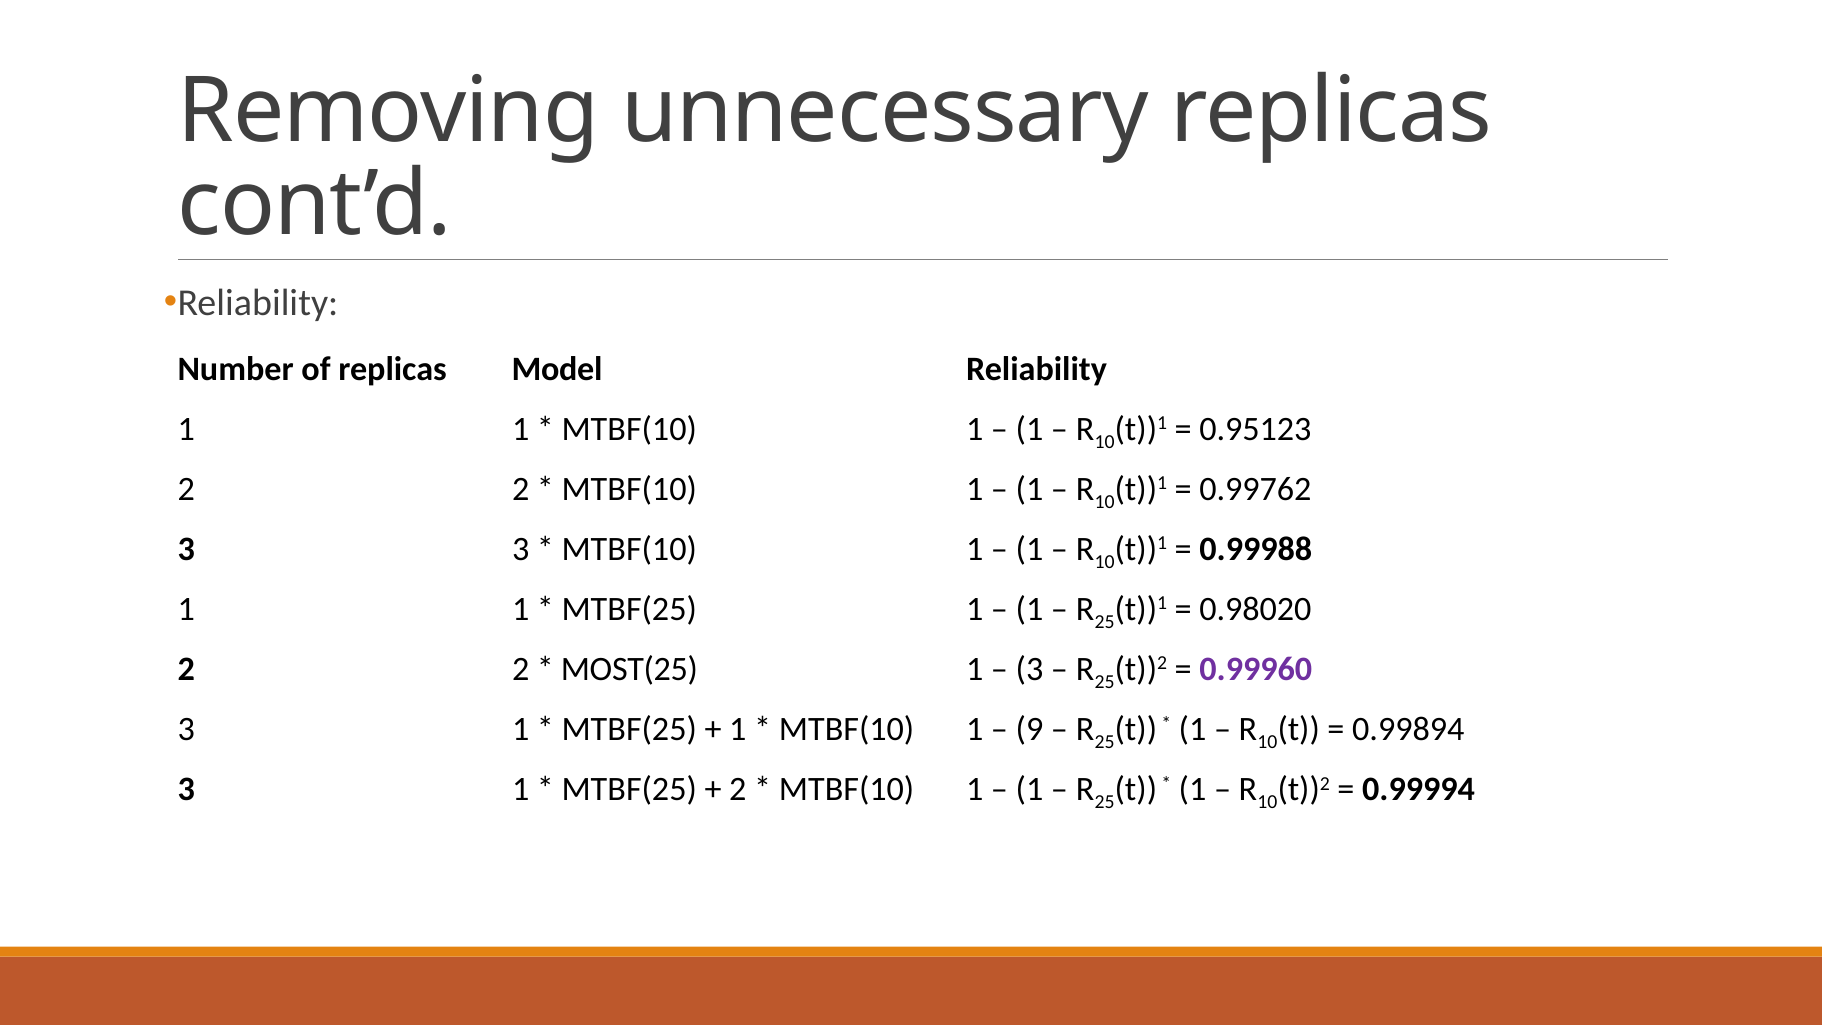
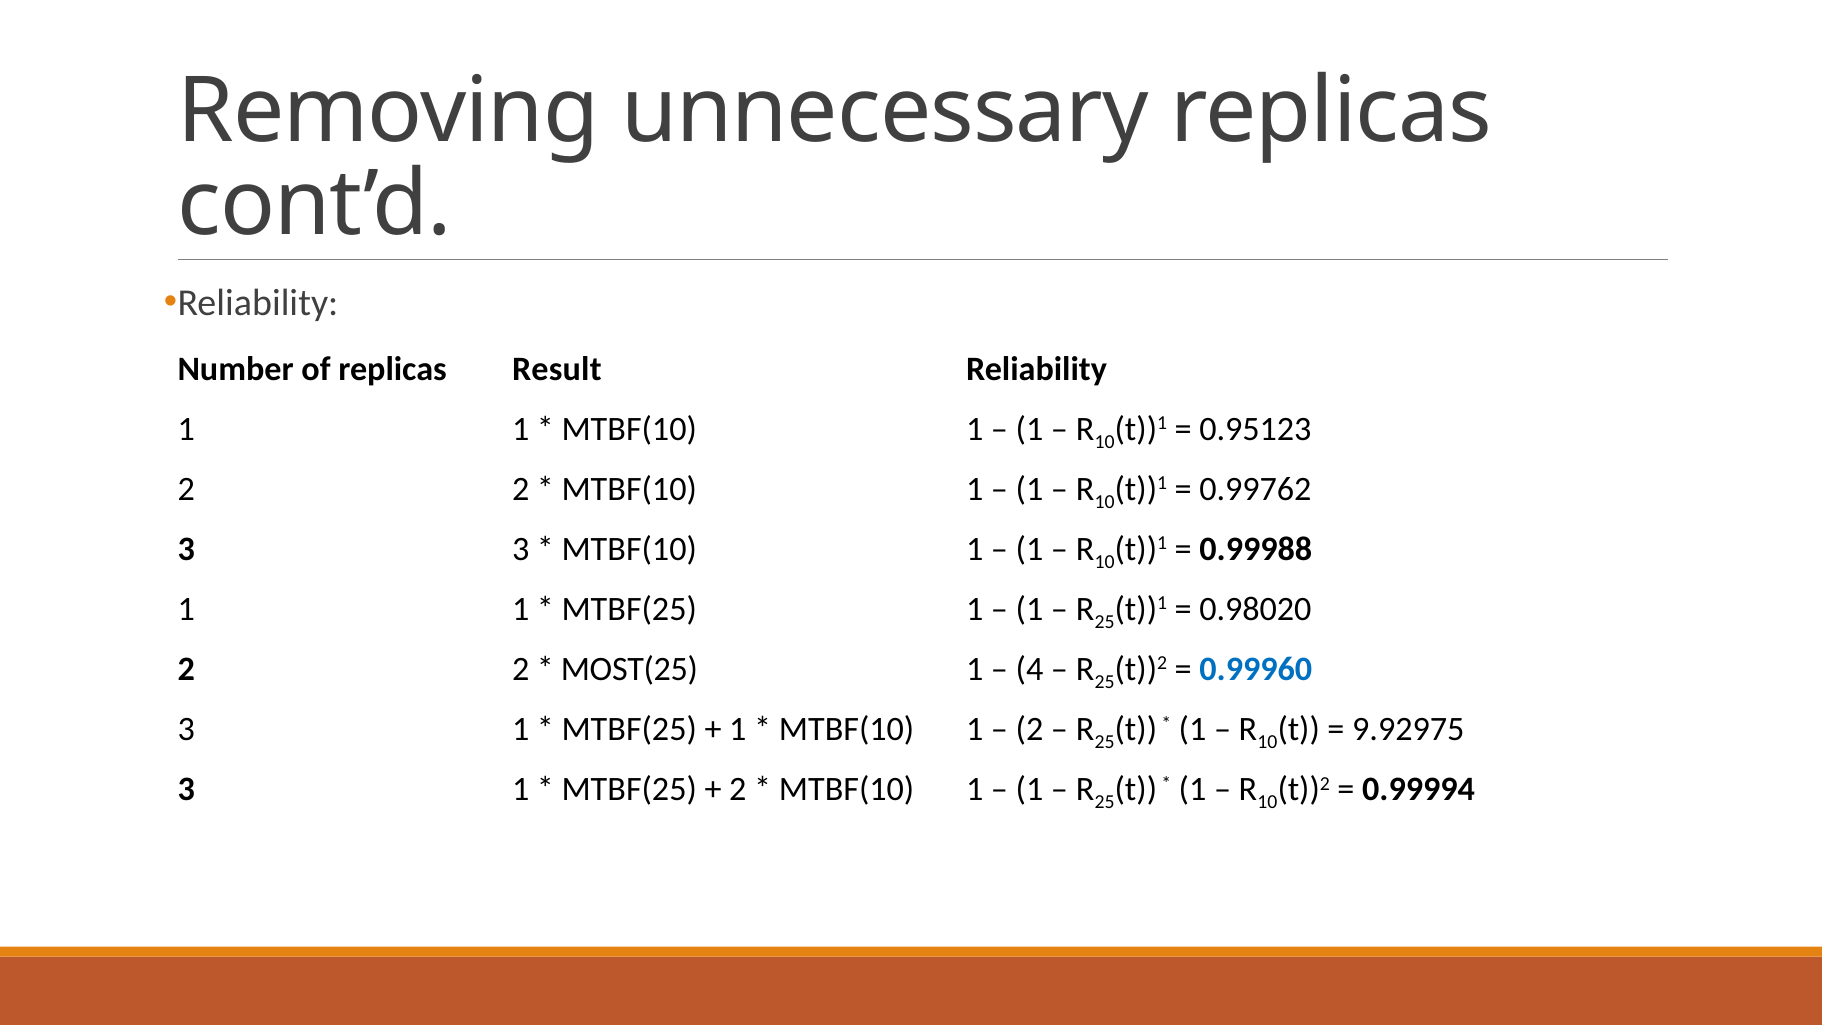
Model: Model -> Result (557, 369)
3: 3 -> 4 (1030, 669)
0.99960 colour: purple -> blue (1256, 669)
9: 9 -> 2 (1030, 729)
0.99894: 0.99894 -> 9.92975 (1408, 729)
